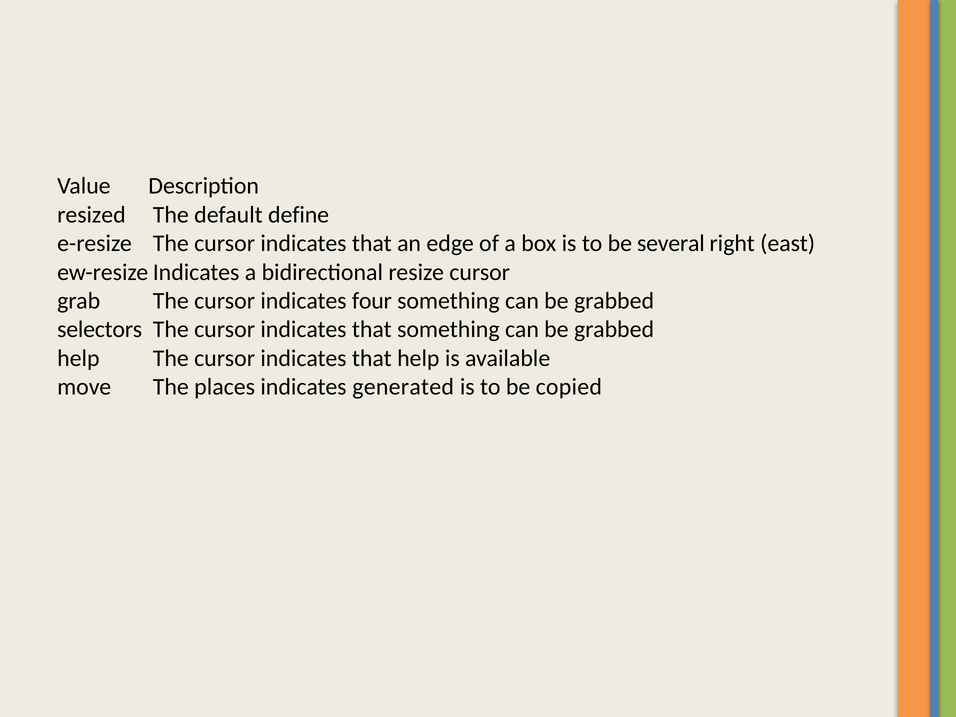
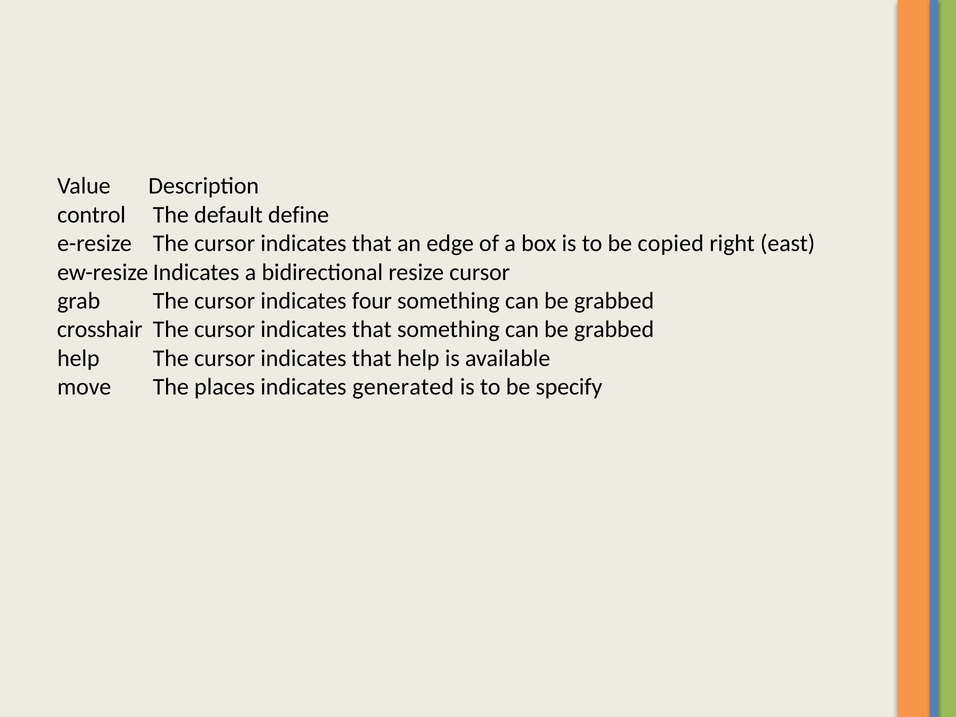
resized: resized -> control (92, 215)
several: several -> copied (671, 243)
selectors: selectors -> crosshair (100, 329)
copied: copied -> specify (569, 387)
